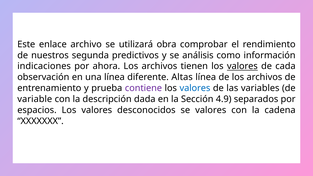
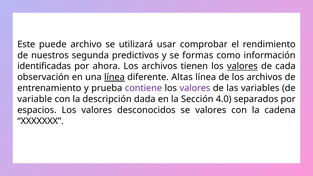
enlace: enlace -> puede (53, 44)
obra: obra -> usar (166, 44)
análisis: análisis -> formas (198, 55)
indicaciones: indicaciones -> identificadas (44, 66)
línea underline: none -> present (114, 77)
valores colour: blue -> purple (195, 88)
4.9: 4.9 -> 4.0 (224, 99)
